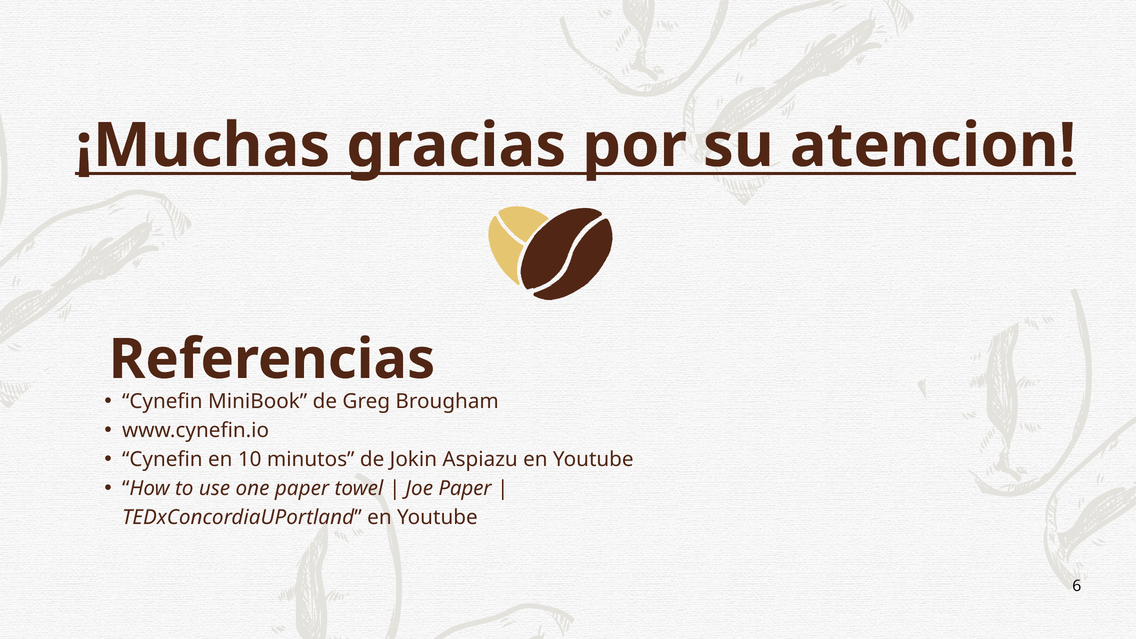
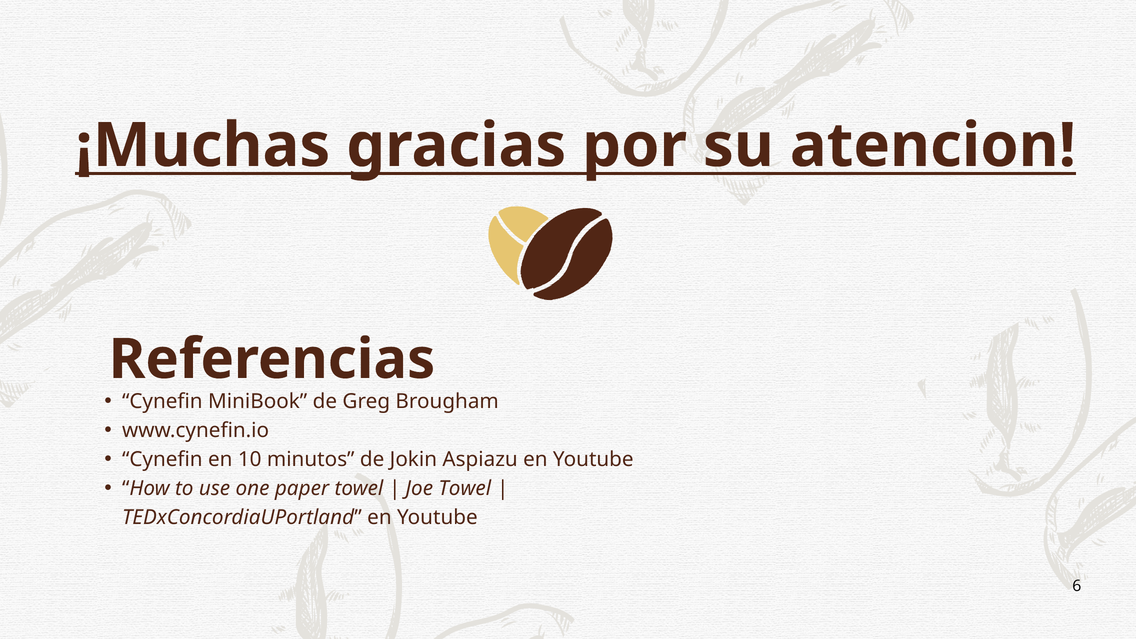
Joe Paper: Paper -> Towel (465, 489)
